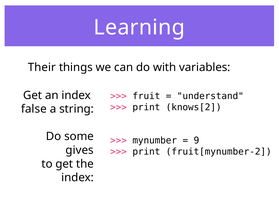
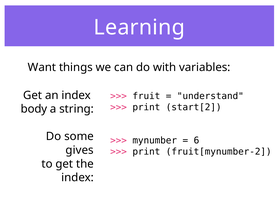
Their: Their -> Want (42, 67)
knows[2: knows[2 -> start[2 (194, 107)
false: false -> body (34, 109)
9: 9 -> 6 (196, 141)
